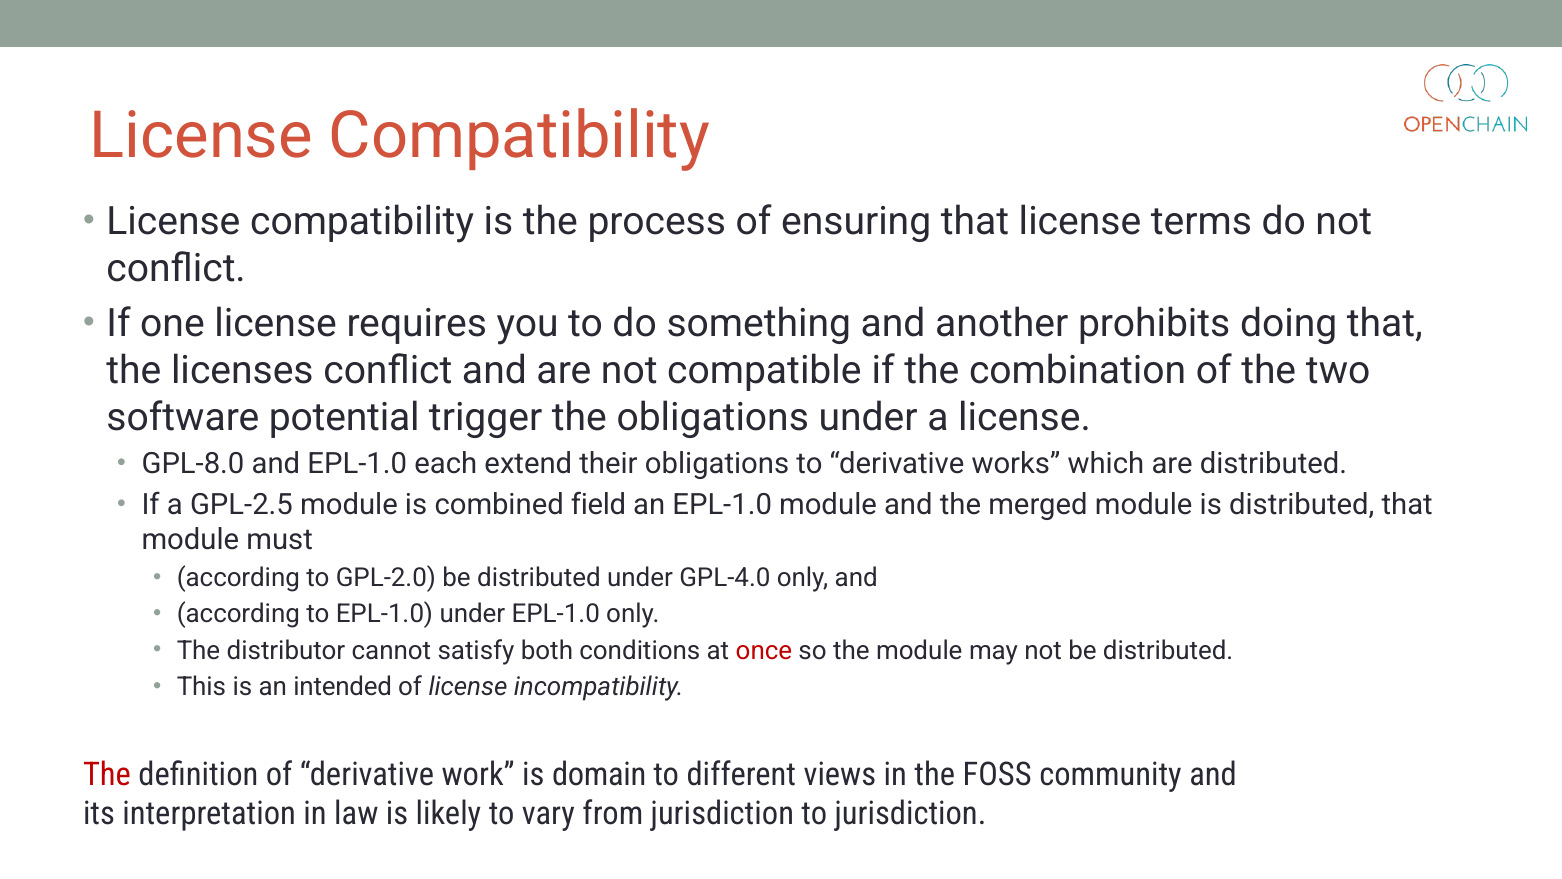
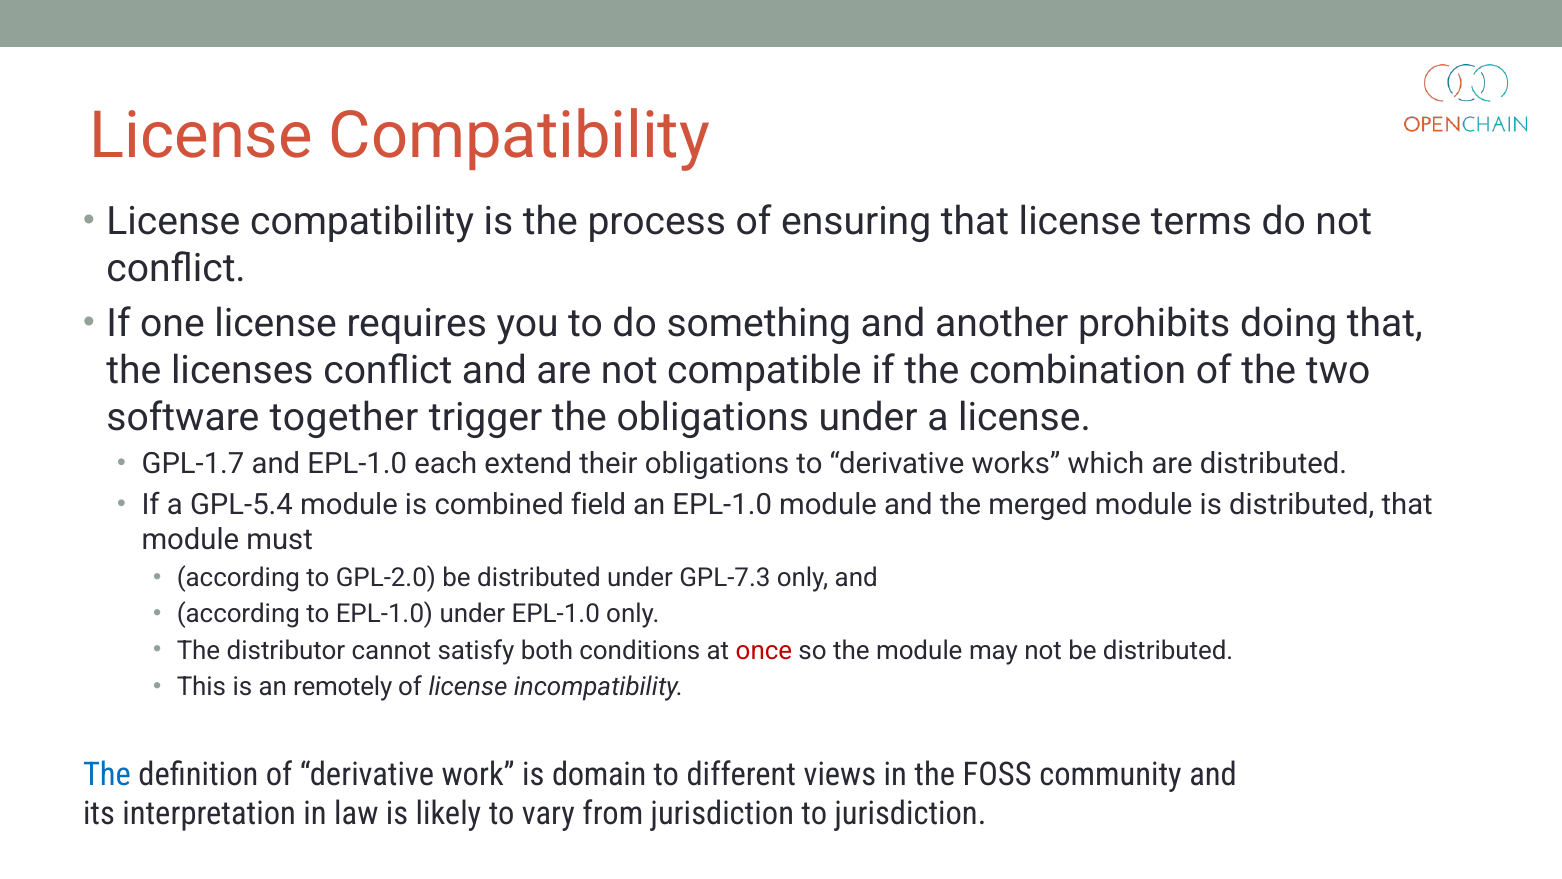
potential: potential -> together (344, 417)
GPL-8.0: GPL-8.0 -> GPL-1.7 (193, 463)
GPL-2.5: GPL-2.5 -> GPL-5.4 (241, 504)
GPL-4.0: GPL-4.0 -> GPL-7.3 (725, 578)
intended: intended -> remotely (343, 687)
The colour: red -> blue (107, 775)
